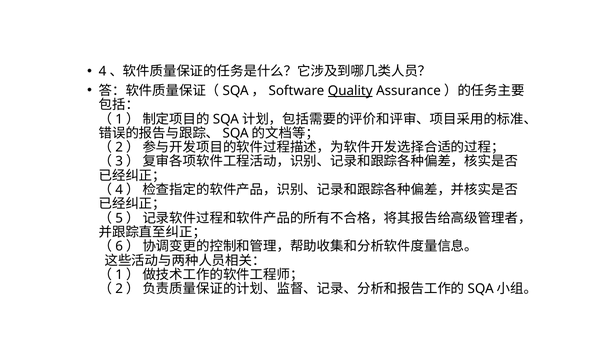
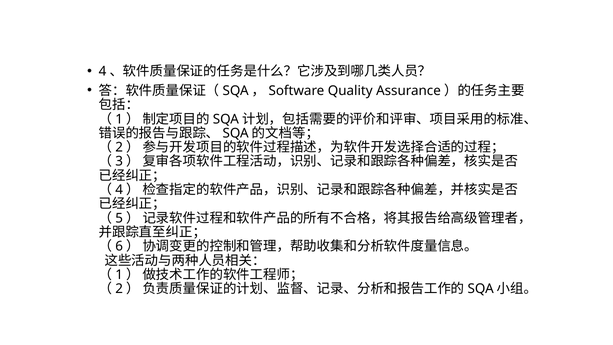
Quality underline: present -> none (350, 91)
